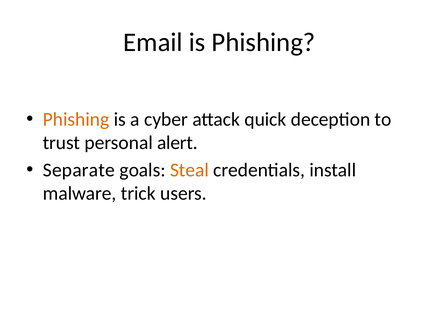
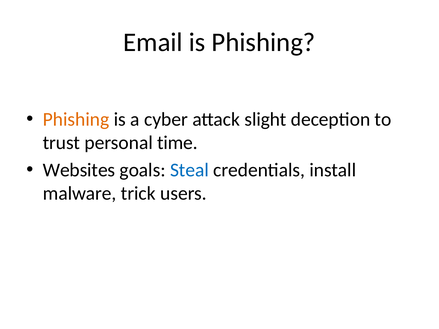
quick: quick -> slight (265, 119)
alert: alert -> time (177, 143)
Separate: Separate -> Websites (79, 170)
Steal colour: orange -> blue (190, 170)
